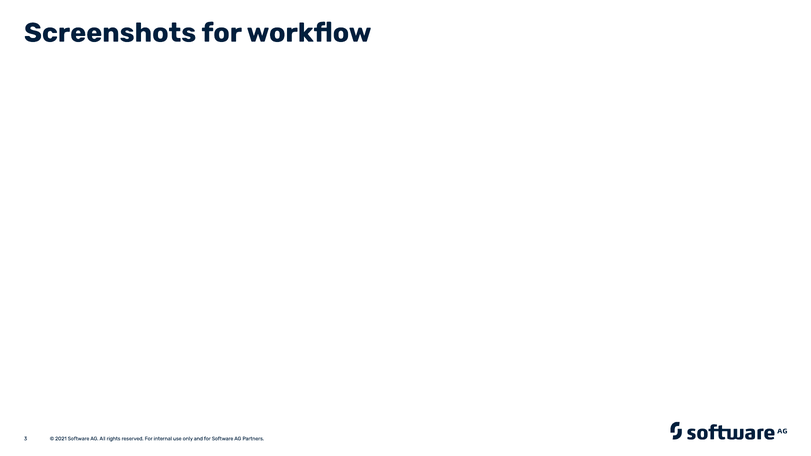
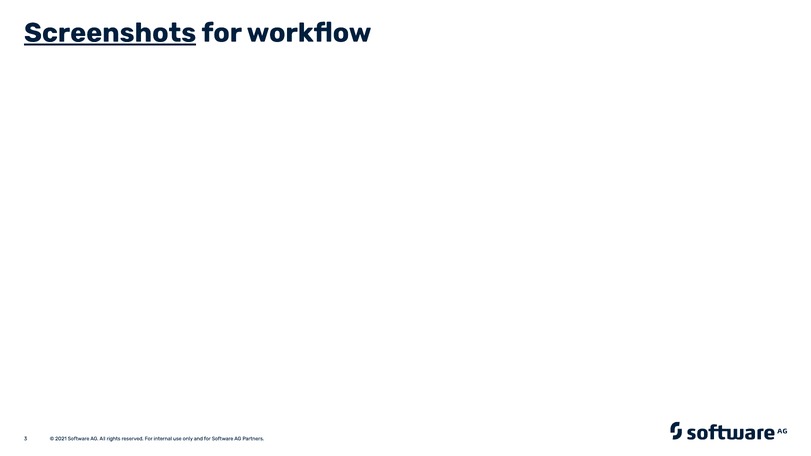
Screenshots underline: none -> present (110, 33)
